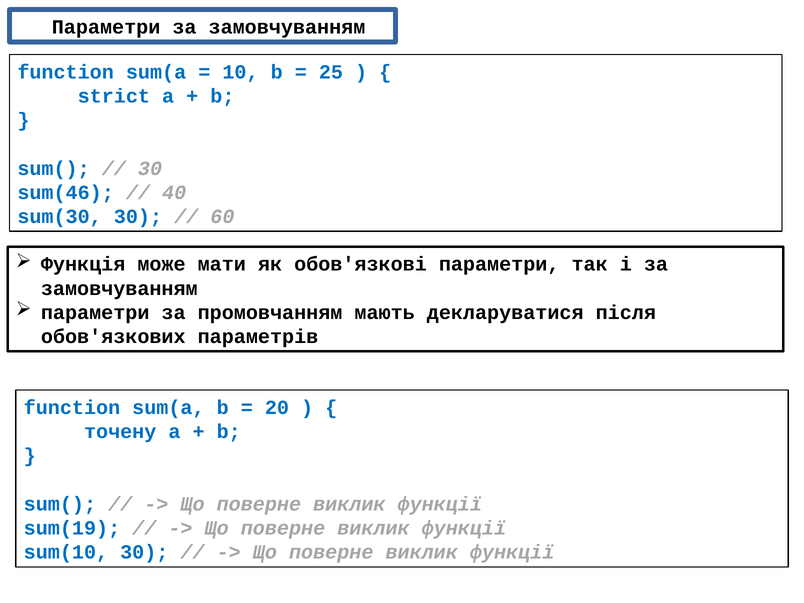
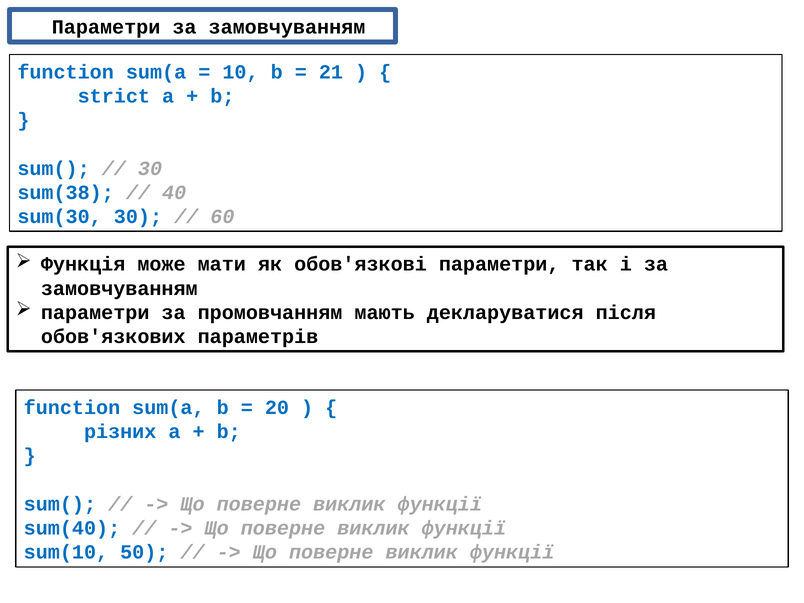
25: 25 -> 21 (331, 72)
sum(46: sum(46 -> sum(38 (66, 193)
точену: точену -> різних (120, 432)
sum(19: sum(19 -> sum(40 (72, 528)
sum(10 30: 30 -> 50 (144, 552)
